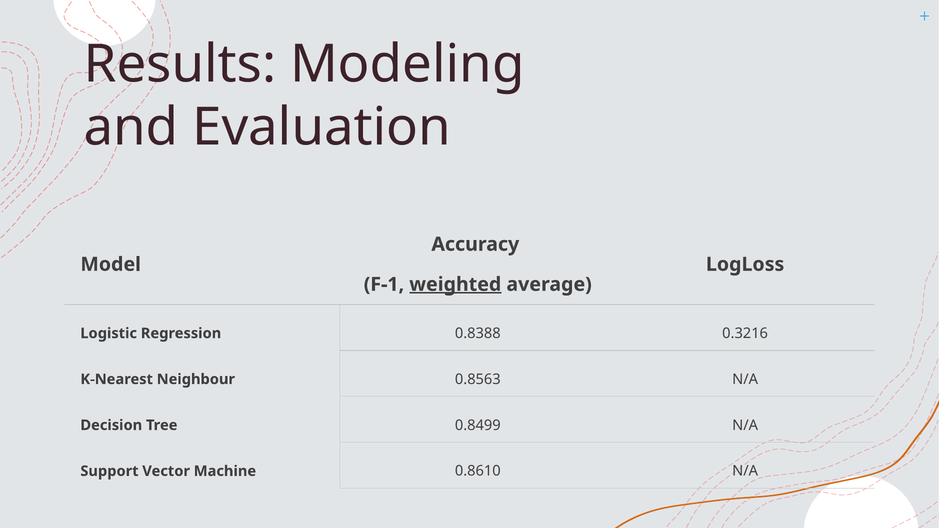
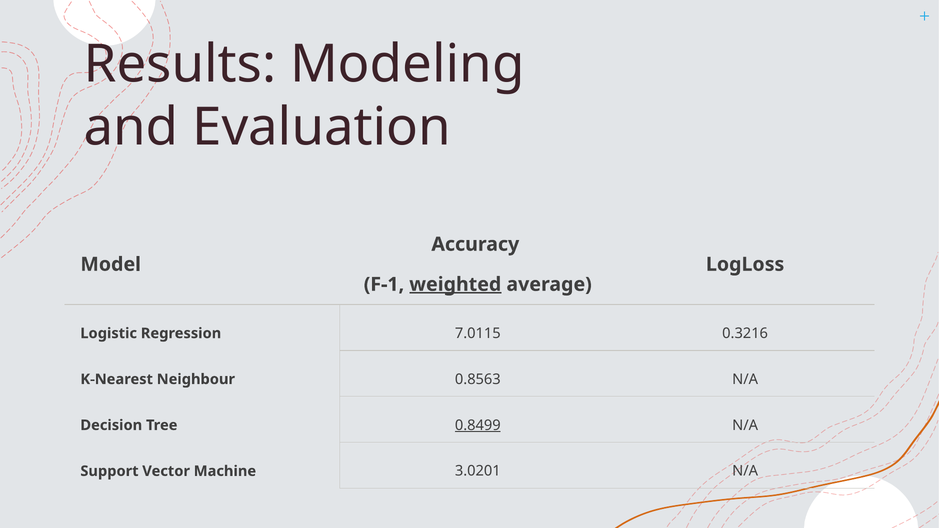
0.8388: 0.8388 -> 7.0115 (478, 333)
0.8499 underline: none -> present (478, 425)
0.8610: 0.8610 -> 3.0201 (478, 471)
